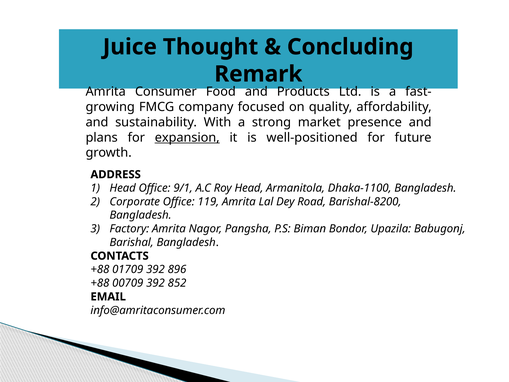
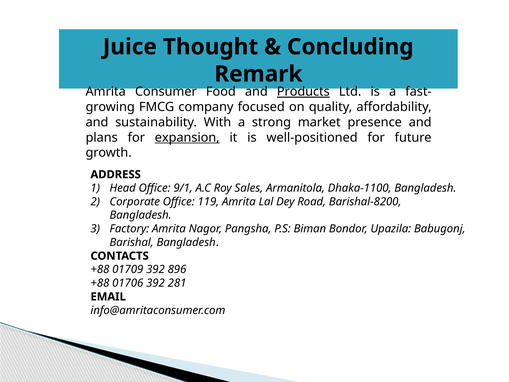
Products underline: none -> present (303, 92)
Roy Head: Head -> Sales (249, 188)
00709: 00709 -> 01706 (128, 283)
852: 852 -> 281 (177, 283)
